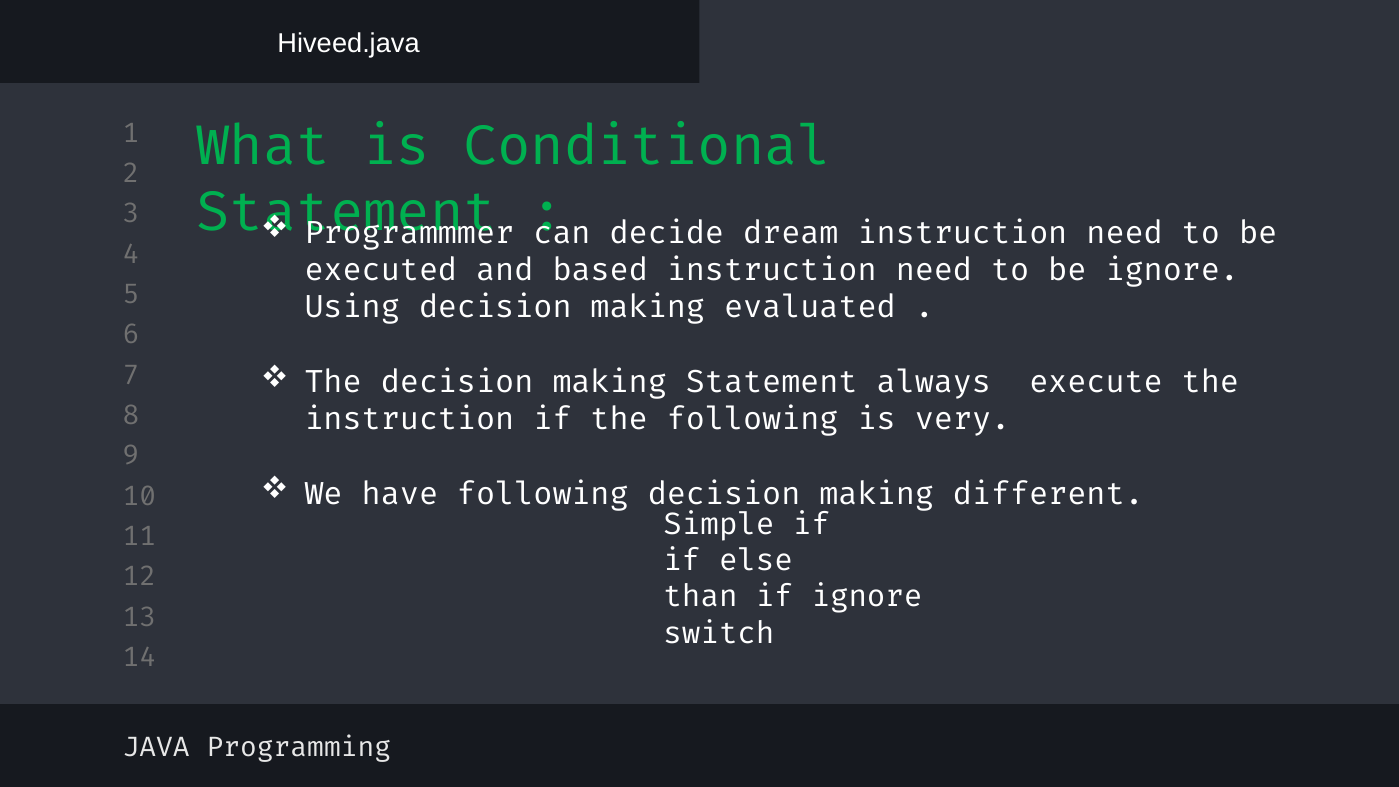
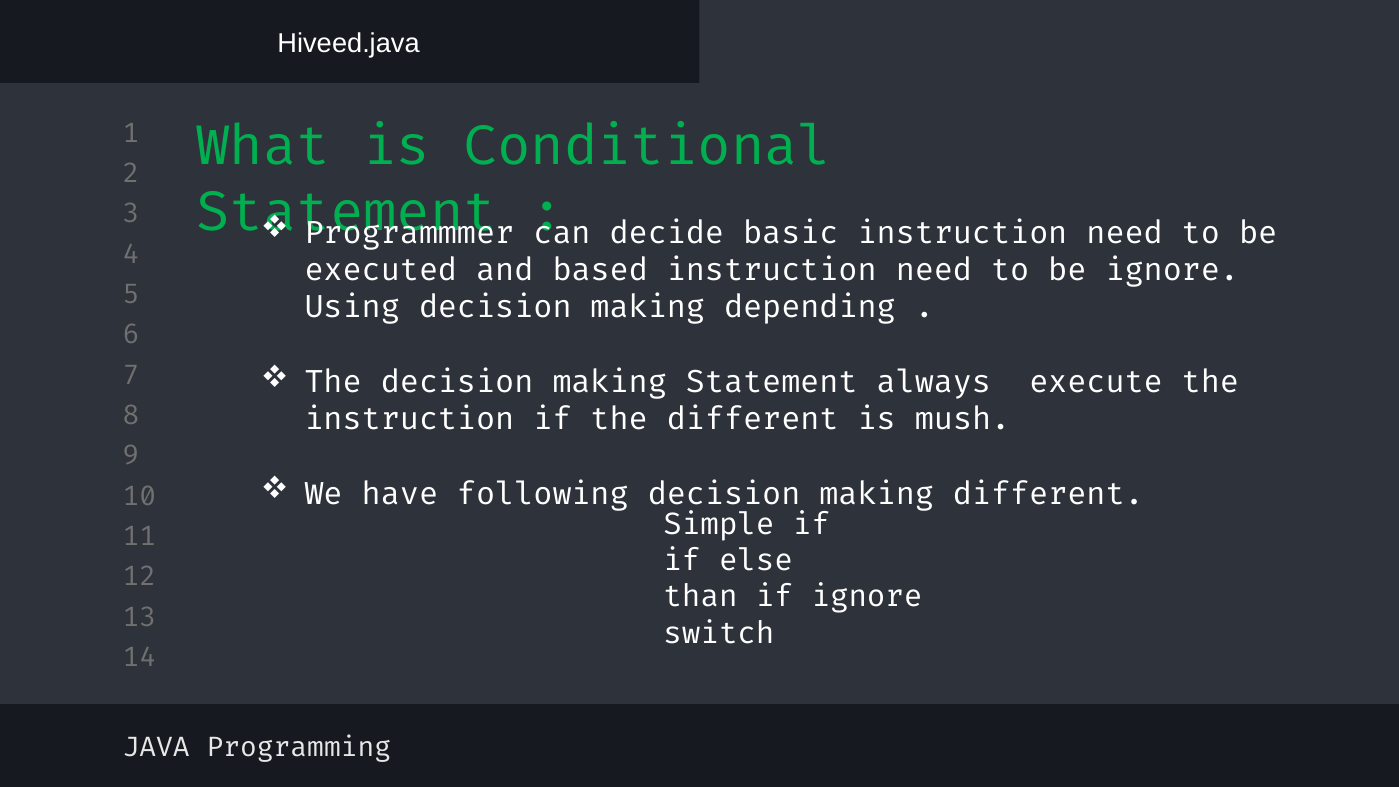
dream: dream -> basic (791, 233)
evaluated: evaluated -> depending (810, 307)
the following: following -> different (753, 419)
very: very -> mush (963, 419)
